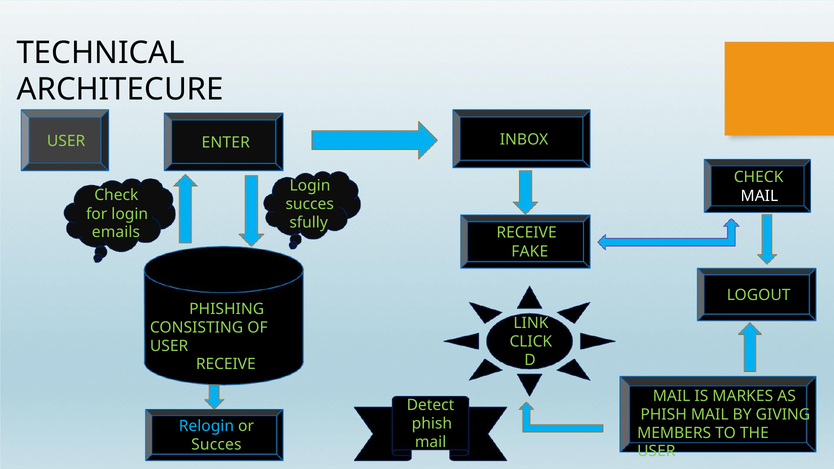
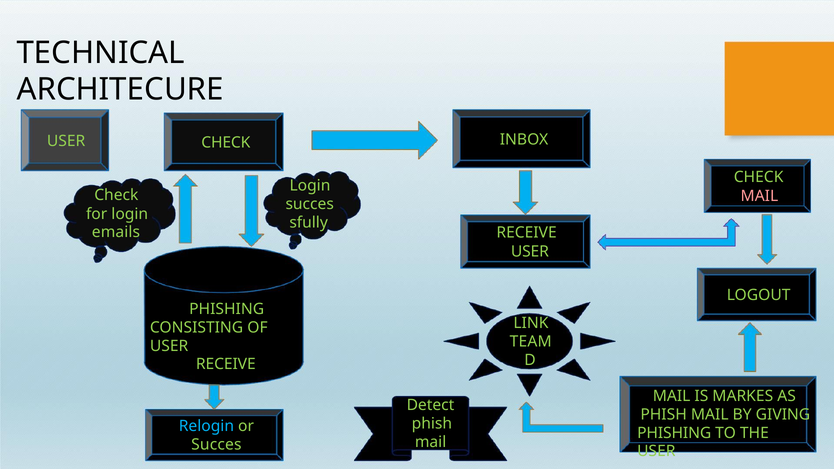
USER ENTER: ENTER -> CHECK (226, 143)
MAIL colour: white -> pink (759, 196)
FAKE: FAKE -> USER (530, 252)
CLICK: CLICK -> TEAM (531, 342)
MEMBERS: MEMBERS -> PHISHING (674, 433)
